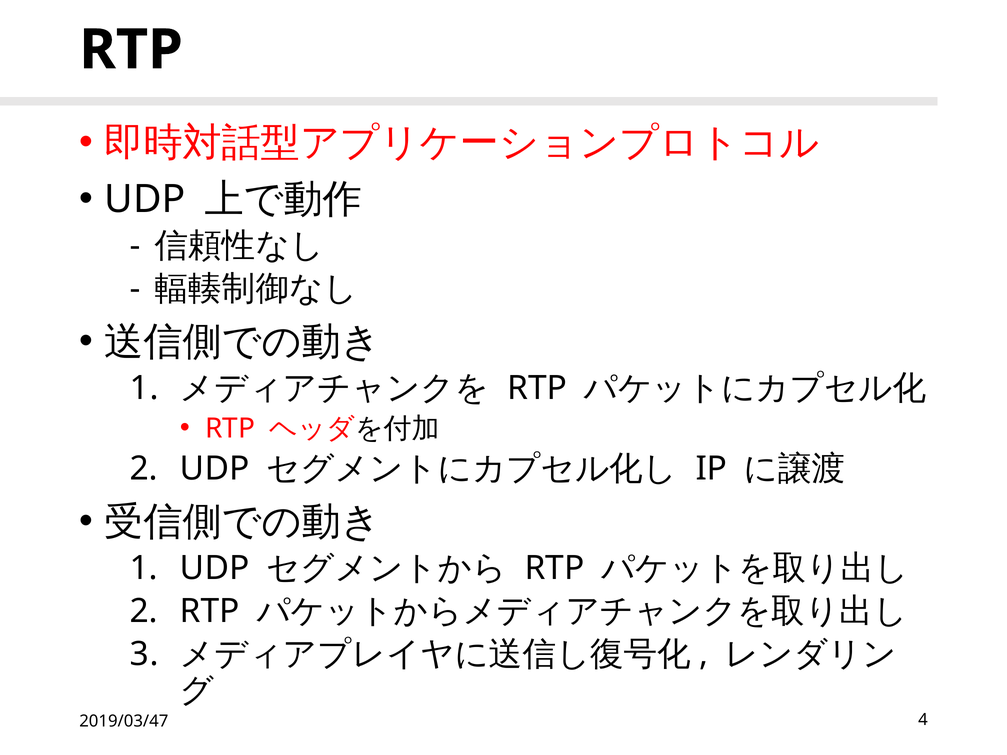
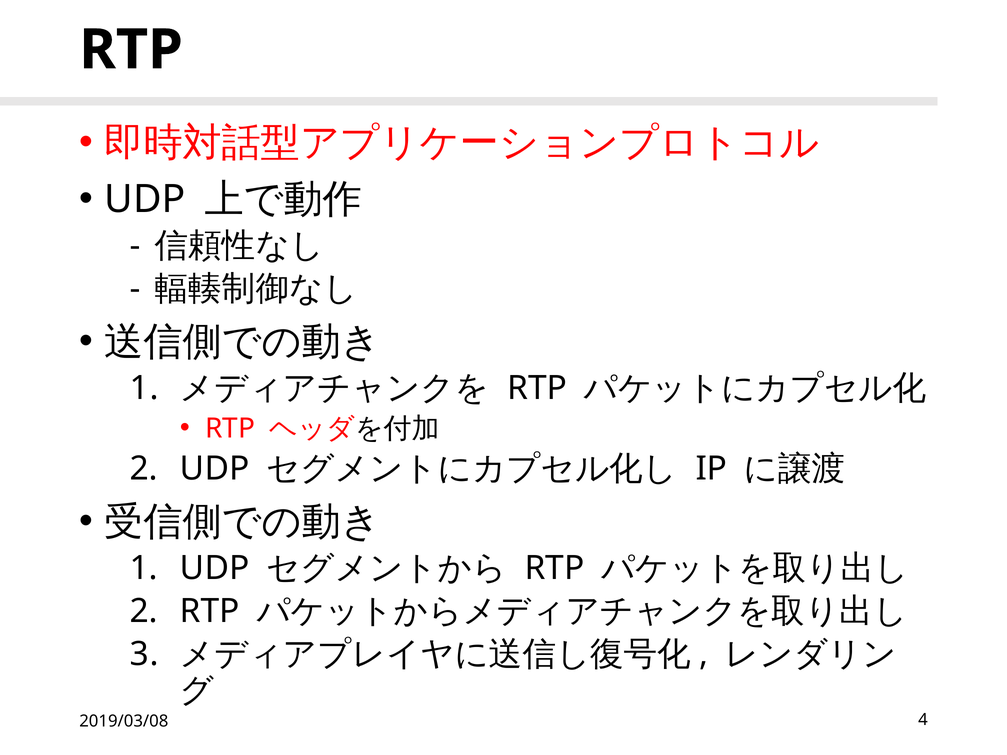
2019/03/47: 2019/03/47 -> 2019/03/08 (124, 721)
